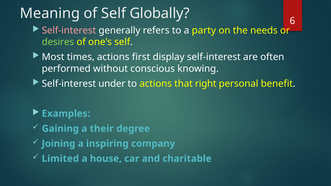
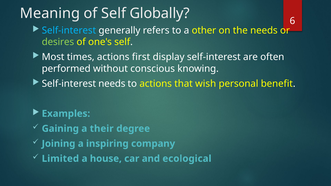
Self-interest colour: pink -> light blue (69, 31)
party: party -> other (204, 31)
Self-interest under: under -> needs (112, 84)
right: right -> wish (206, 84)
charitable: charitable -> ecological (187, 159)
